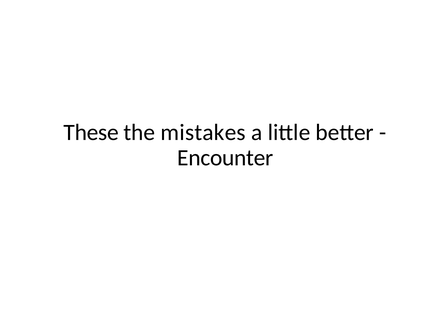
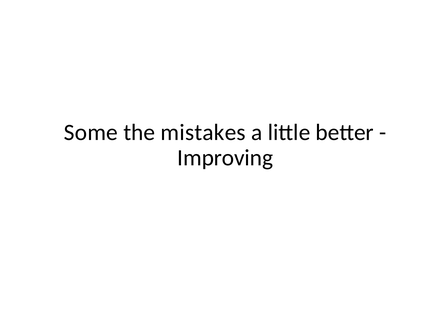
These: These -> Some (91, 133)
Encounter: Encounter -> Improving (225, 158)
